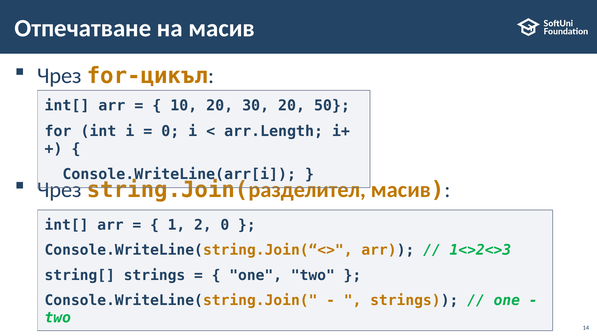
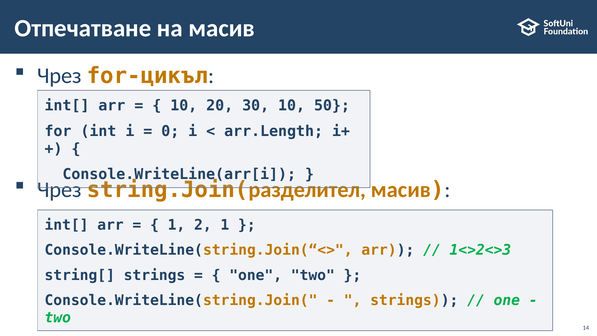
30 20: 20 -> 10 (292, 106)
2 0: 0 -> 1 (225, 225)
